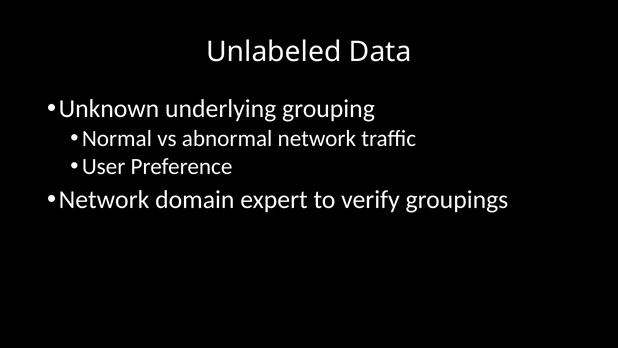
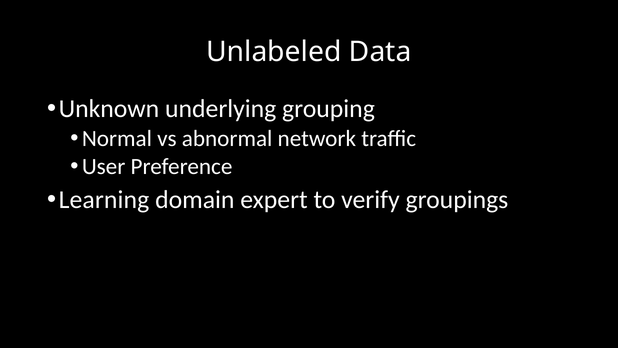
Network: Network -> Learning (104, 199)
